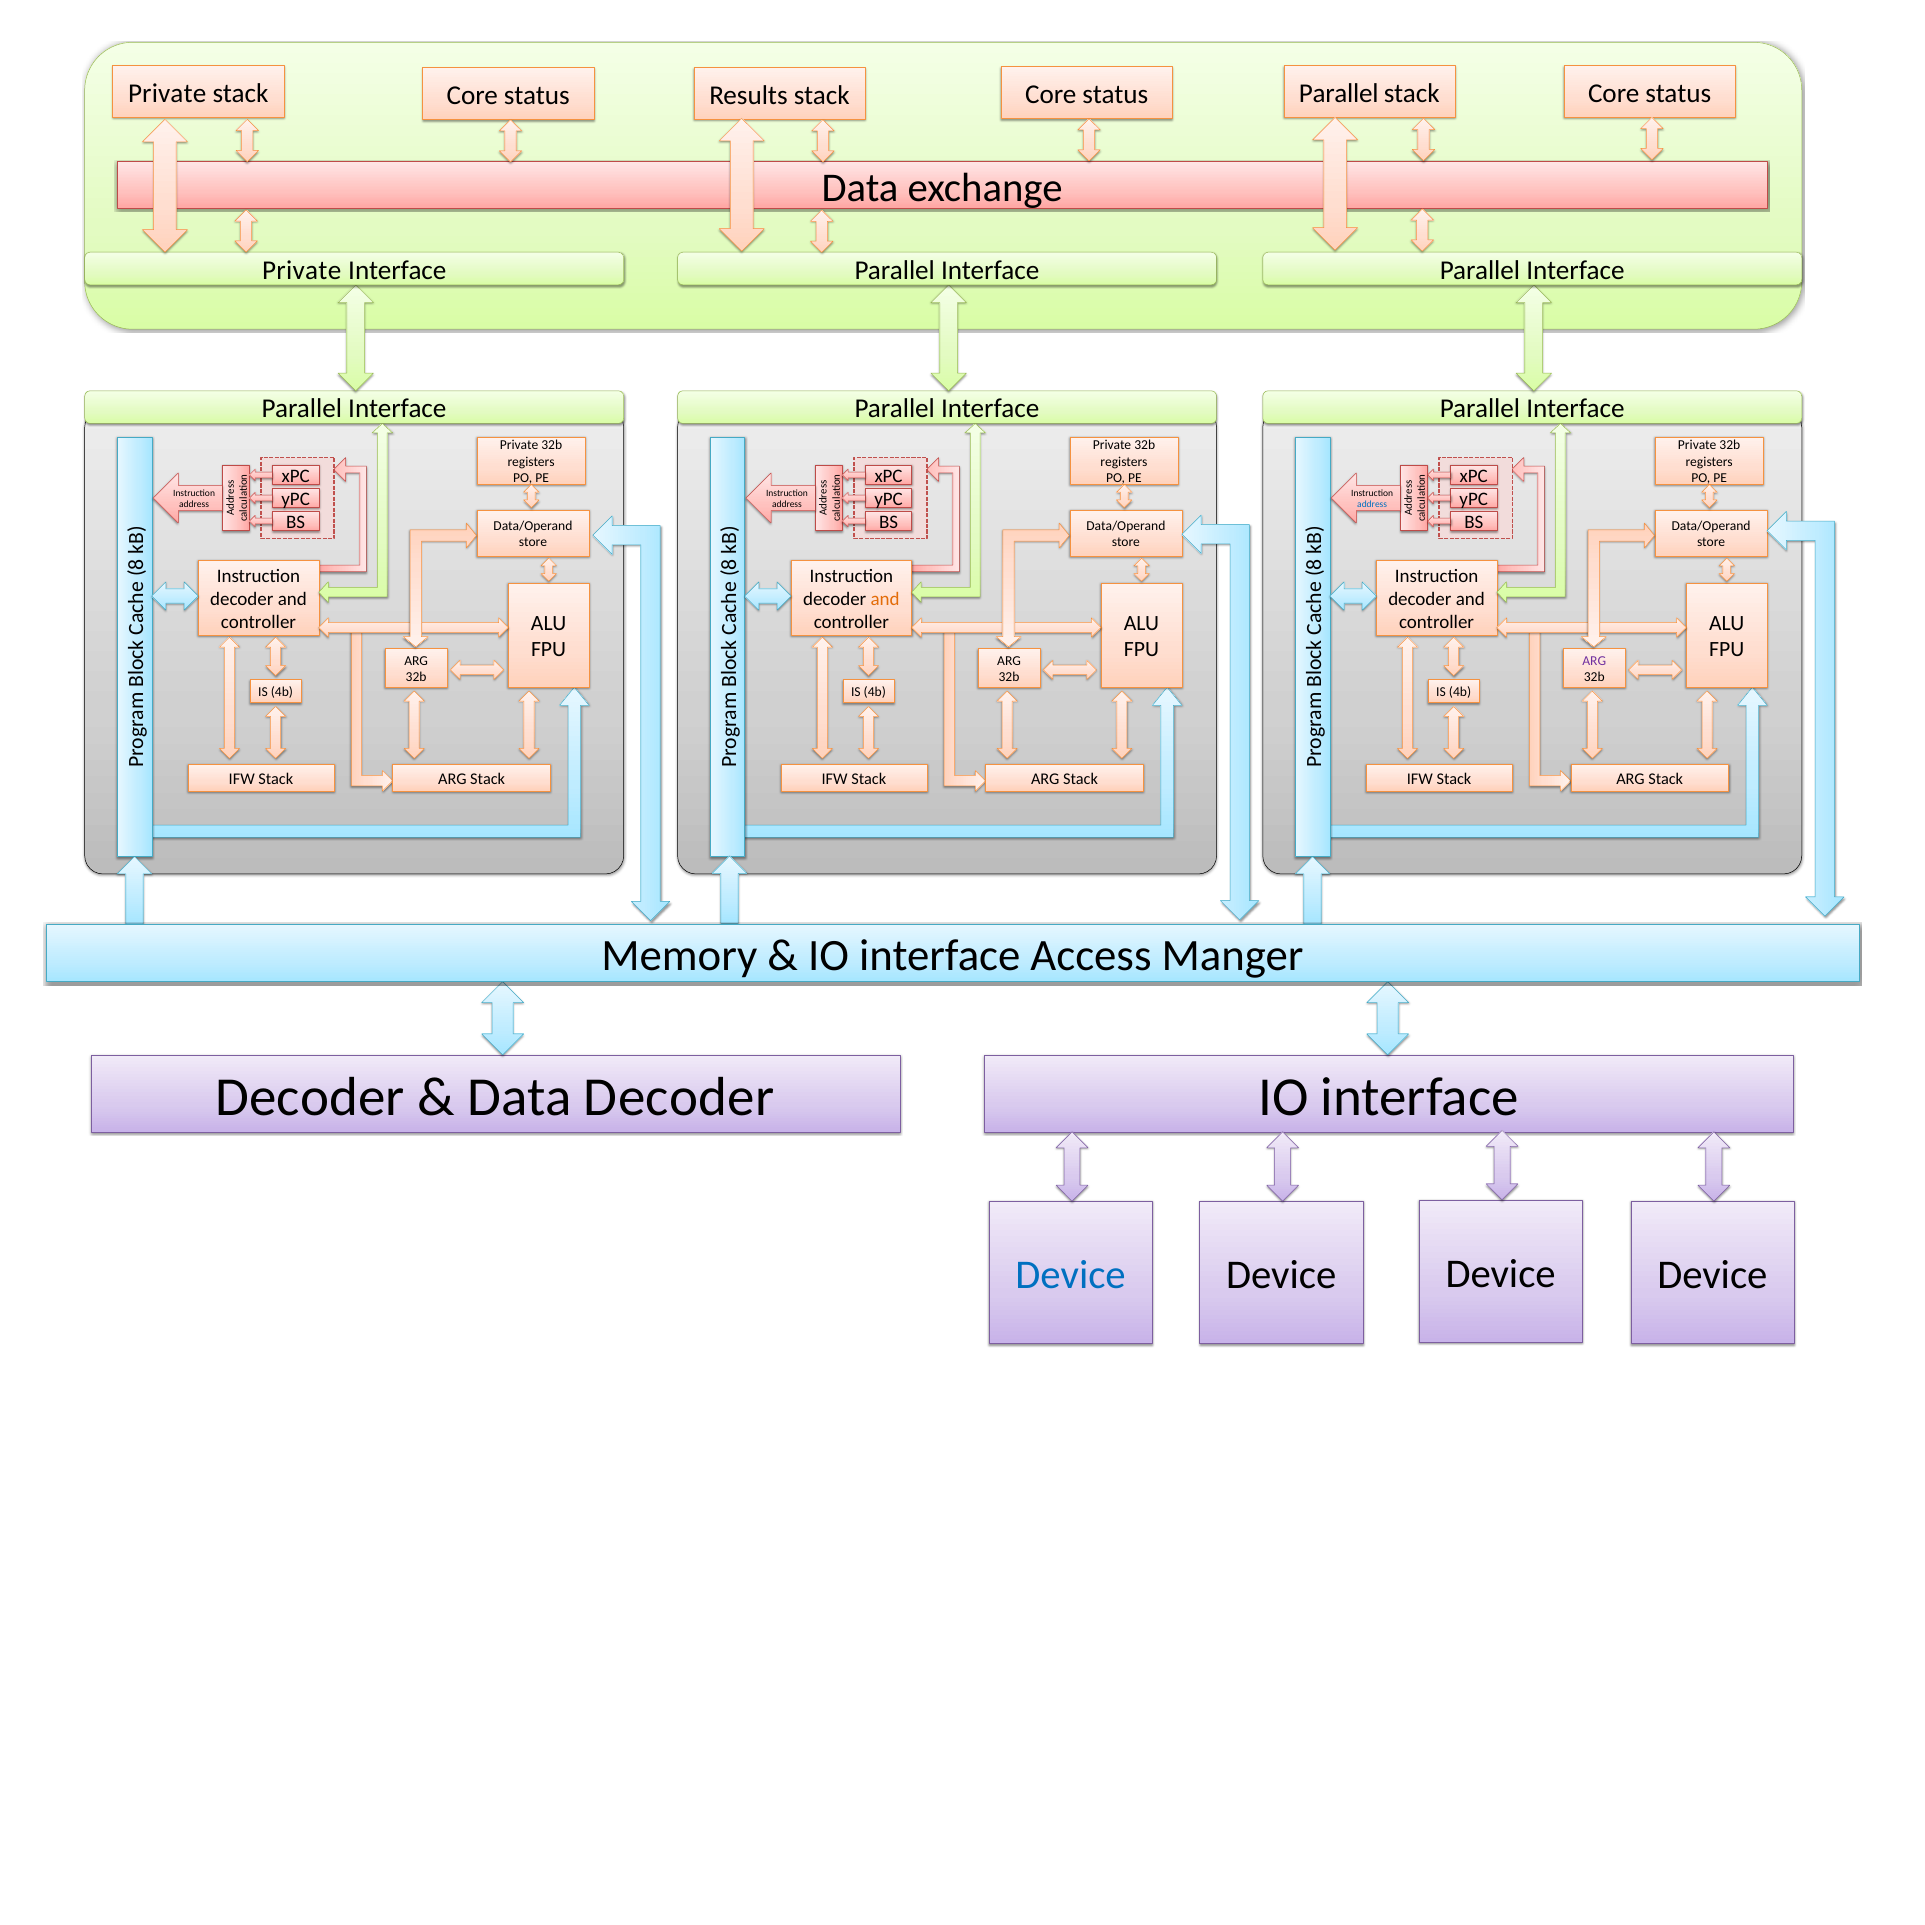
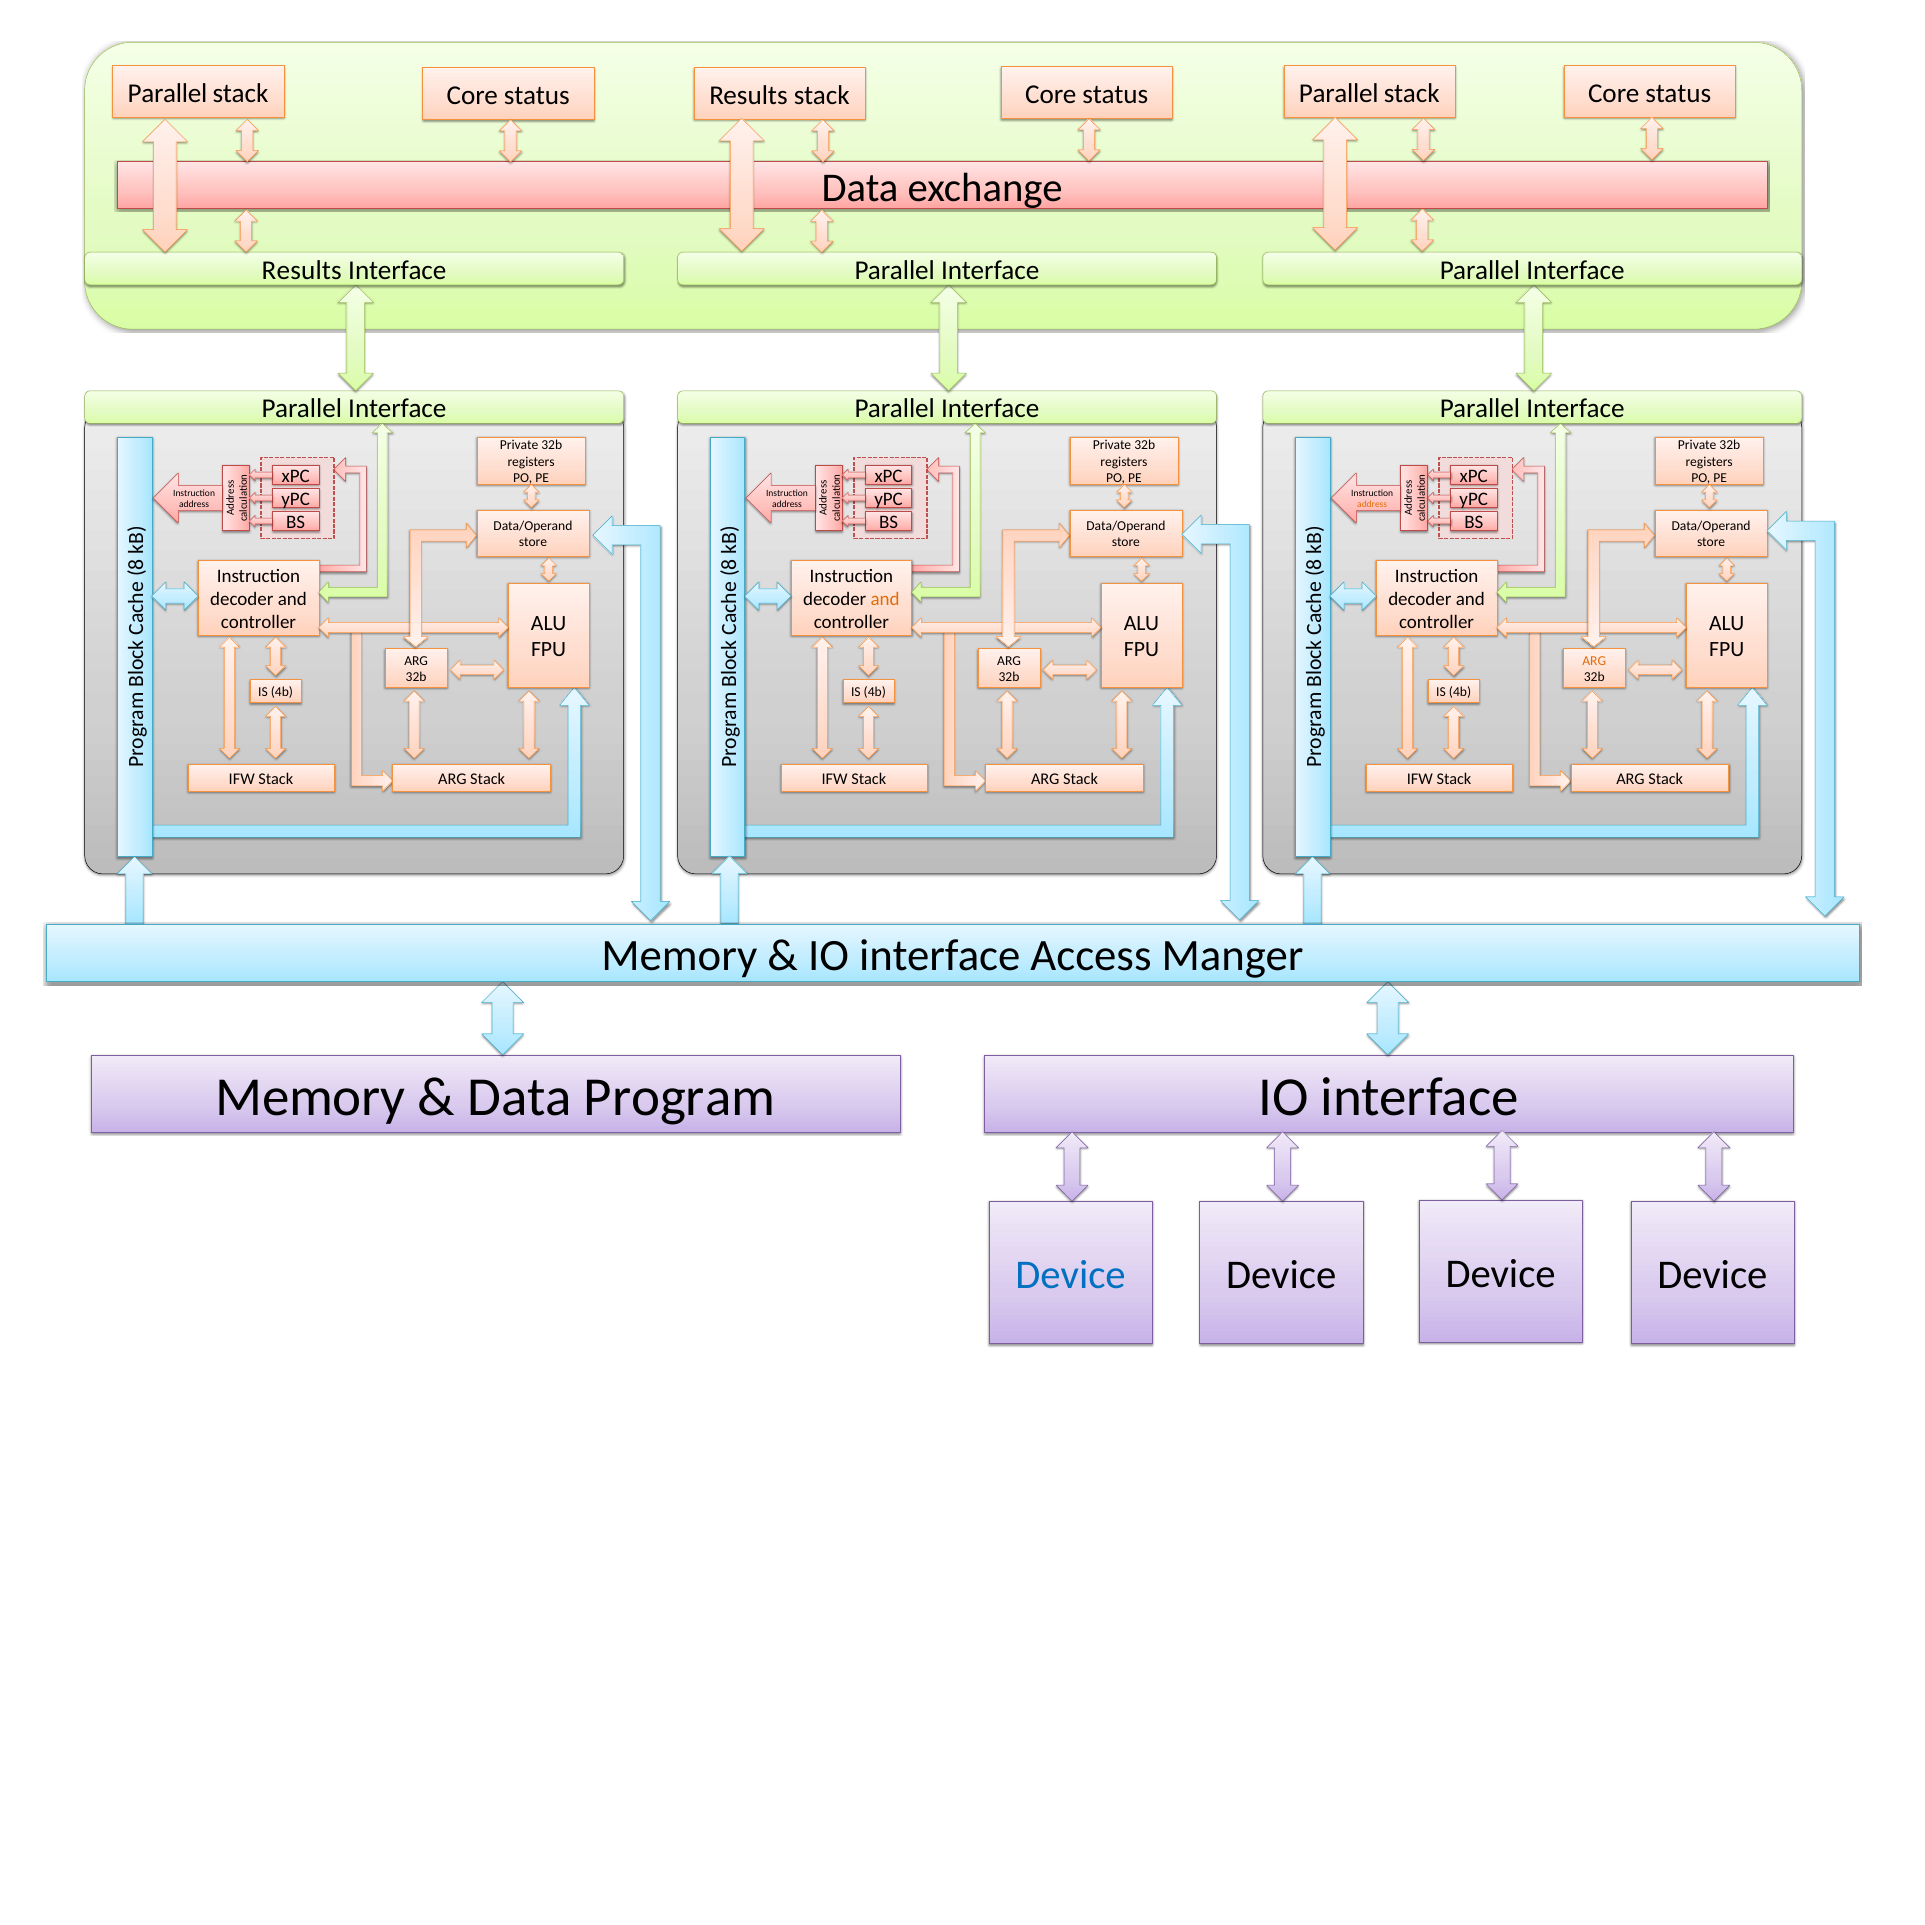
Private: Private -> Parallel (167, 93)
Private: Private -> Results (302, 270)
address colour: blue -> orange (1372, 504)
ARG colour: purple -> orange (1594, 661)
Decoder: Decoder -> Memory (310, 1097)
Data Decoder: Decoder -> Program (680, 1097)
